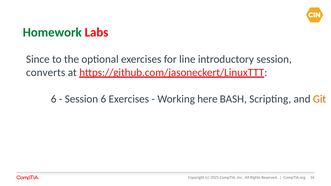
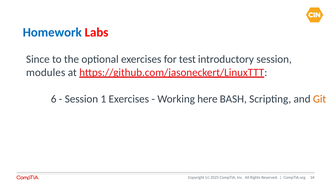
Homework colour: green -> blue (52, 33)
line: line -> test (187, 59)
converts: converts -> modules (46, 72)
Session 6: 6 -> 1 (103, 99)
